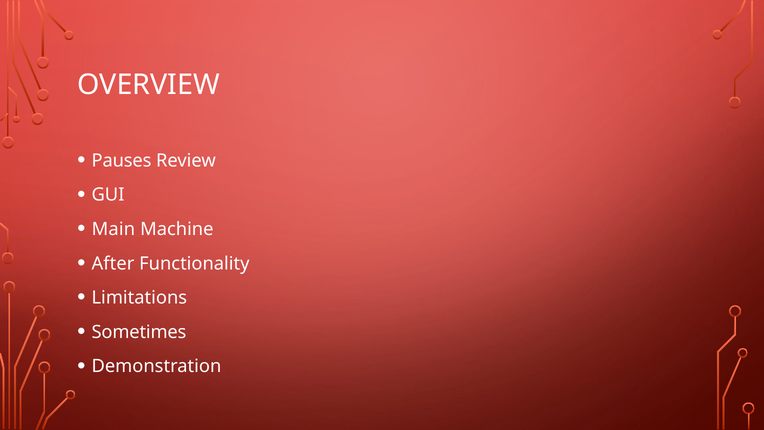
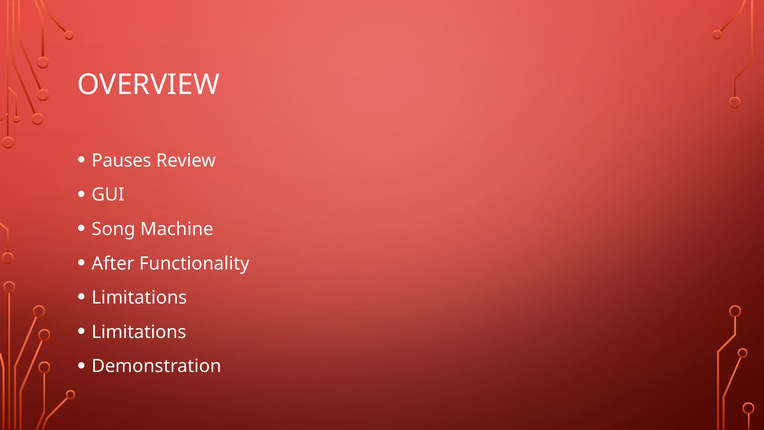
Main: Main -> Song (113, 229)
Sometimes: Sometimes -> Limitations (139, 332)
